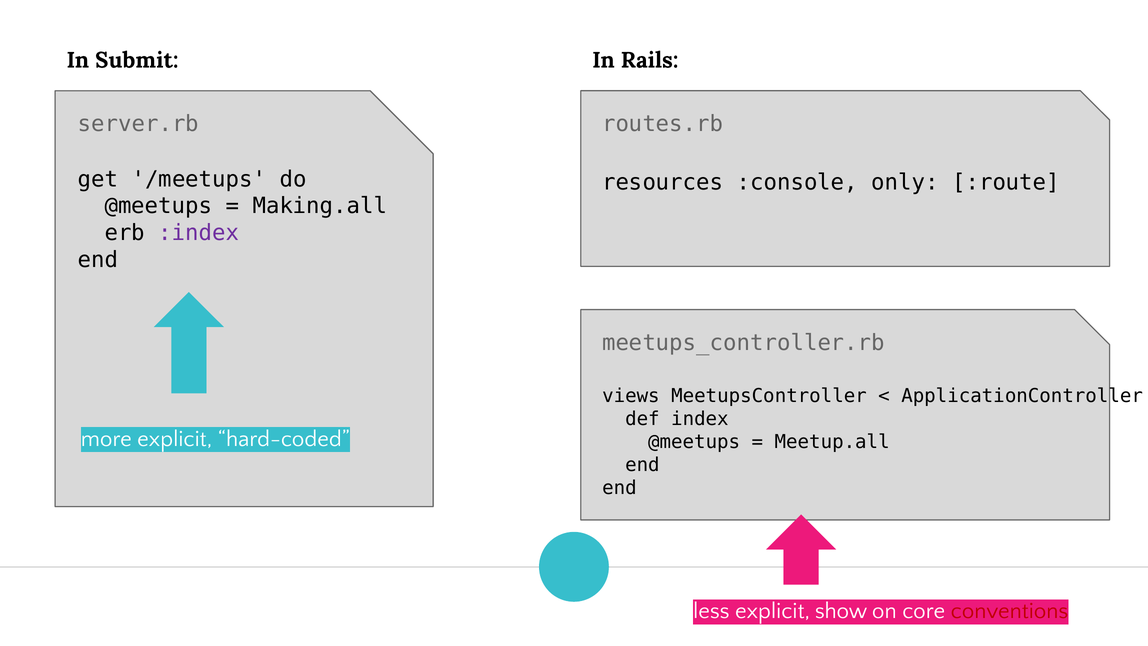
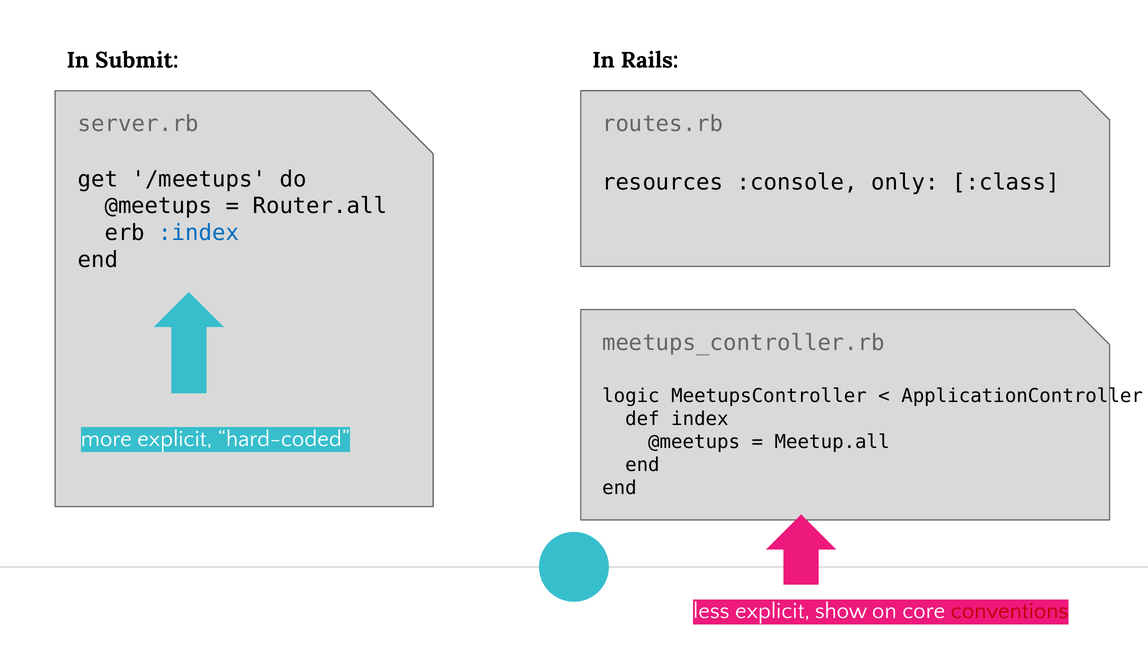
:route: :route -> :class (1006, 182)
Making.all: Making.all -> Router.all (320, 206)
:index colour: purple -> blue (199, 233)
views: views -> logic (631, 396)
